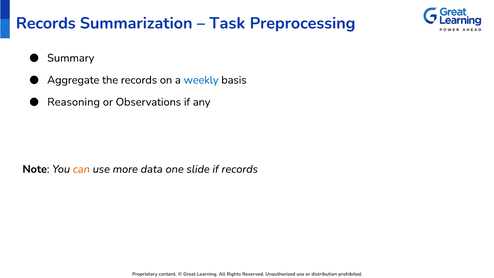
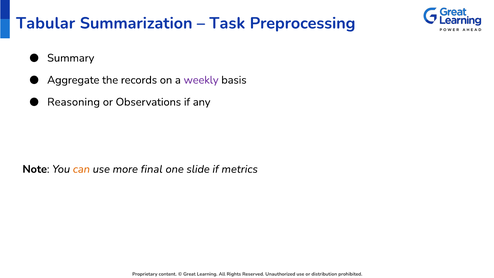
Records: Records -> Tabular (46, 23)
weekly colour: blue -> purple (201, 80)
data: data -> final (152, 169)
if records: records -> metrics (240, 169)
